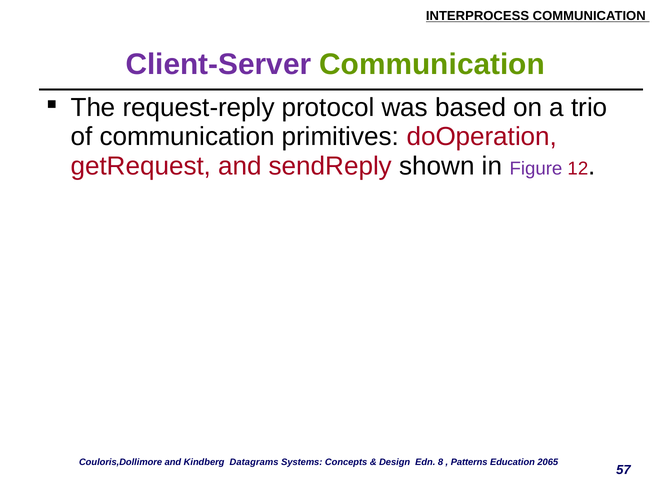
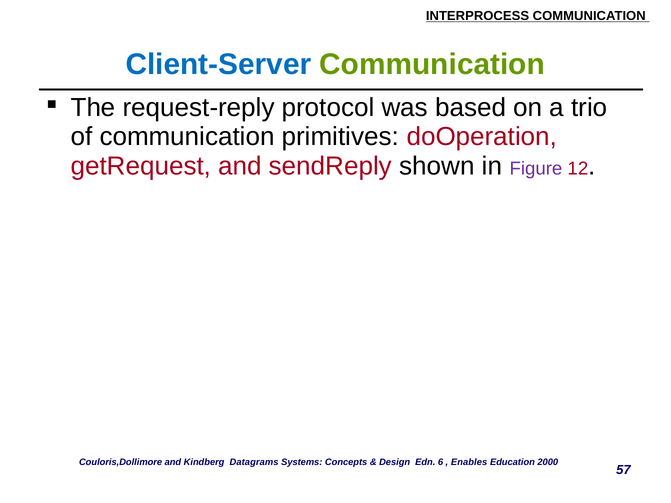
Client-Server colour: purple -> blue (218, 64)
8: 8 -> 6 (440, 463)
Patterns: Patterns -> Enables (469, 463)
2065: 2065 -> 2000 (548, 463)
